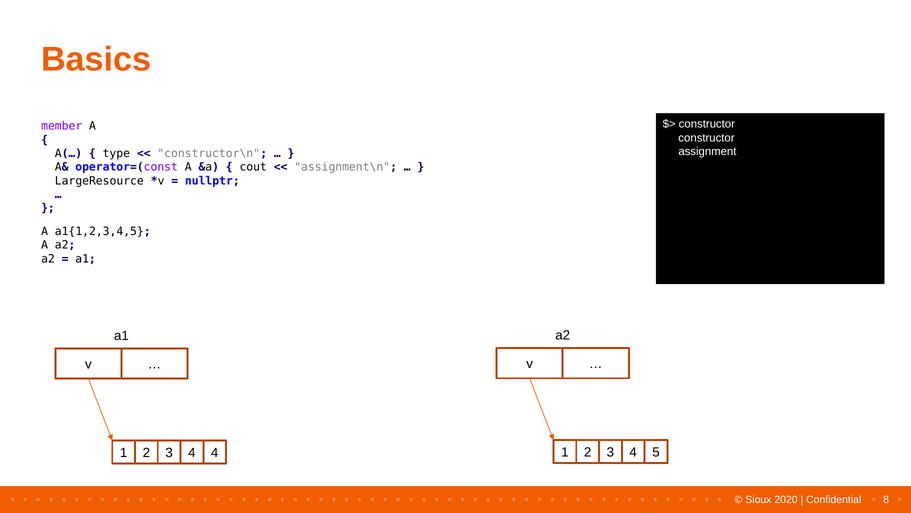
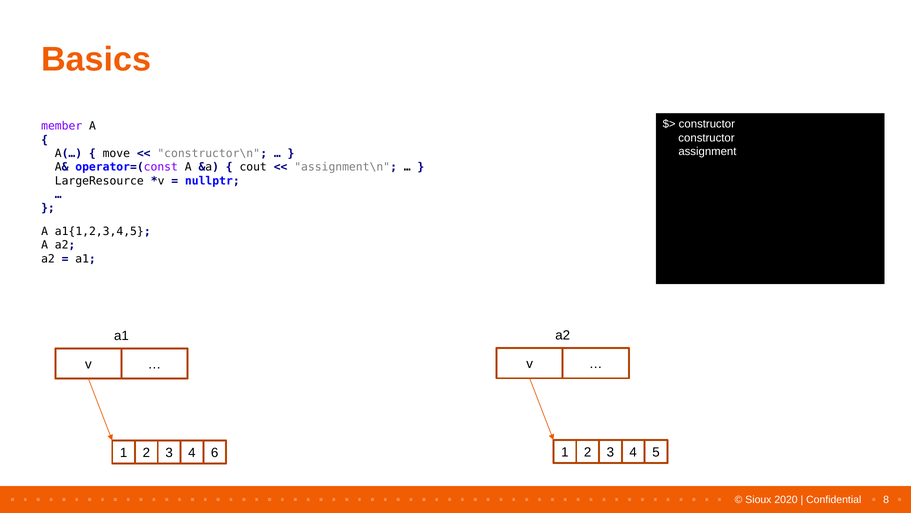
type: type -> move (116, 153)
4 4: 4 -> 6 (215, 452)
